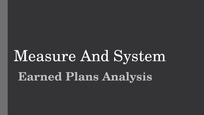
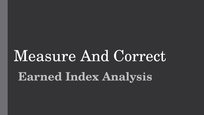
System: System -> Correct (140, 56)
Plans: Plans -> Index (82, 77)
